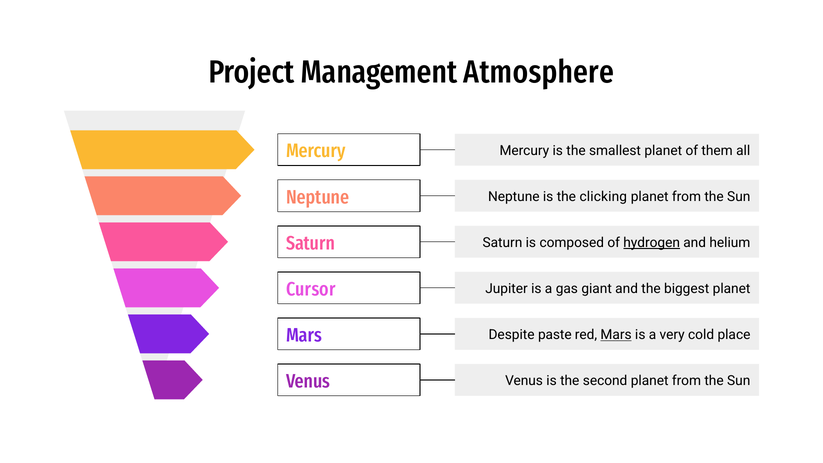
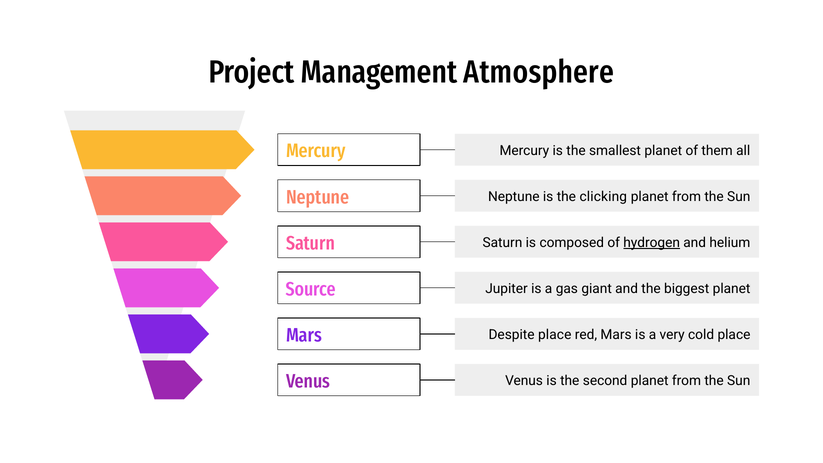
Cursor: Cursor -> Source (311, 289)
Despite paste: paste -> place (555, 335)
Mars underline: present -> none (616, 335)
